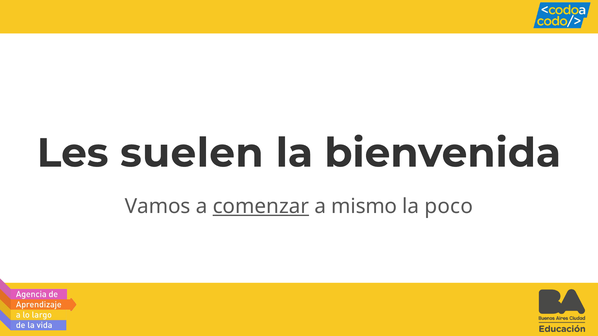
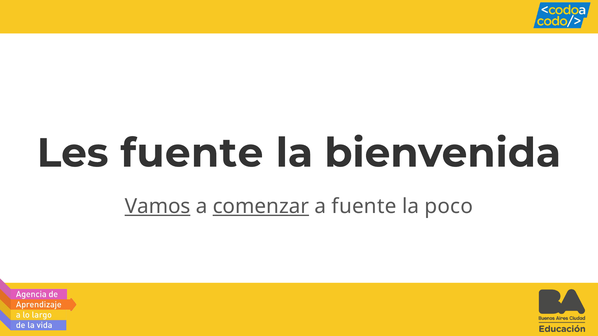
Les suelen: suelen -> fuente (192, 153)
Vamos underline: none -> present (158, 207)
a mismo: mismo -> fuente (364, 207)
